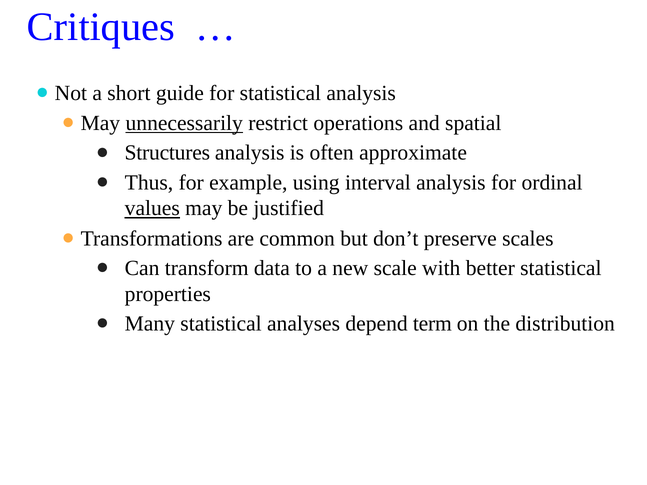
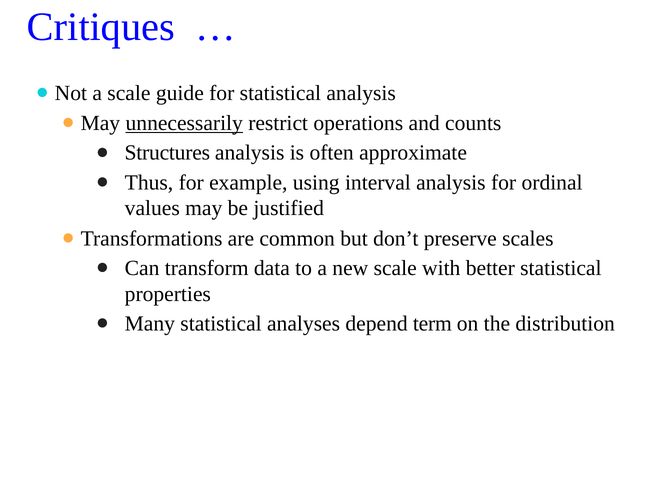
a short: short -> scale (129, 93)
spatial: spatial -> counts (473, 123)
values underline: present -> none (152, 208)
